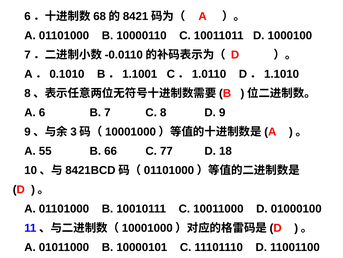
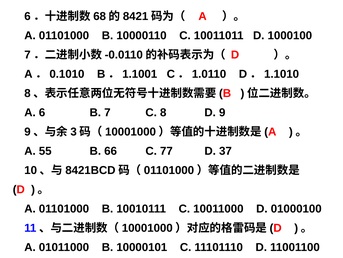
18: 18 -> 37 (225, 151)
